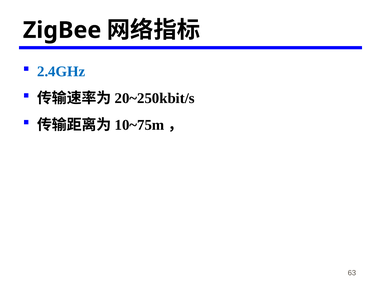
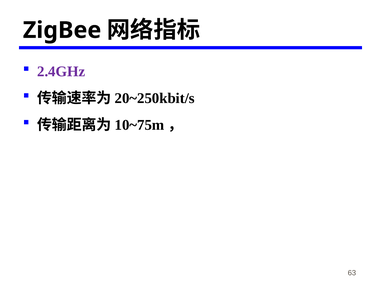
2.4GHz colour: blue -> purple (61, 72)
